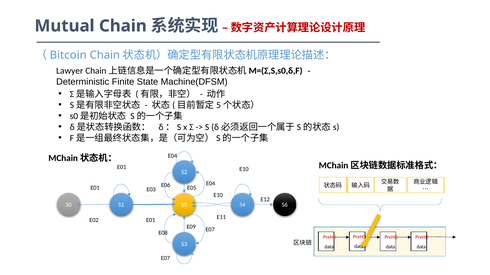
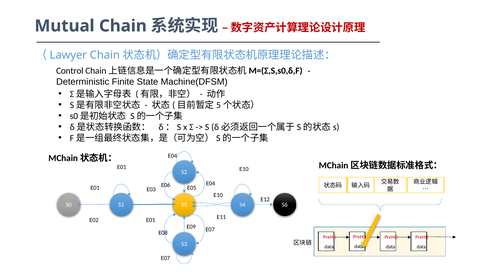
Bitcoin: Bitcoin -> Lawyer (68, 55)
Lawyer: Lawyer -> Control (70, 71)
